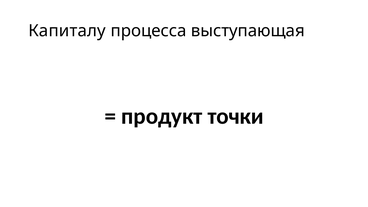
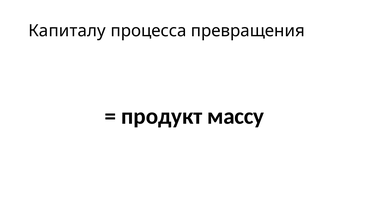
выступающая: выступающая -> превращения (248, 31)
точки: точки -> массу (236, 116)
